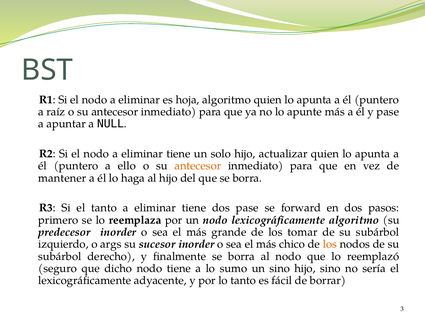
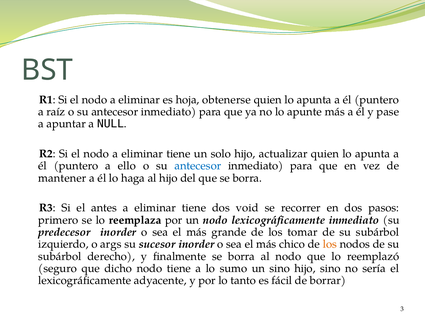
hoja algoritmo: algoritmo -> obtenerse (227, 100)
antecesor colour: orange -> blue (198, 166)
el tanto: tanto -> antes (104, 208)
dos pase: pase -> void (247, 208)
forward: forward -> recorrer (301, 208)
lexicográficamente algoritmo: algoritmo -> inmediato (354, 220)
